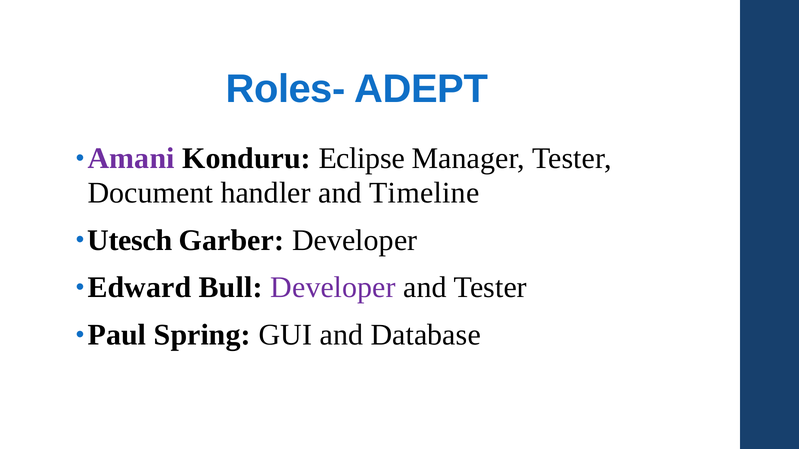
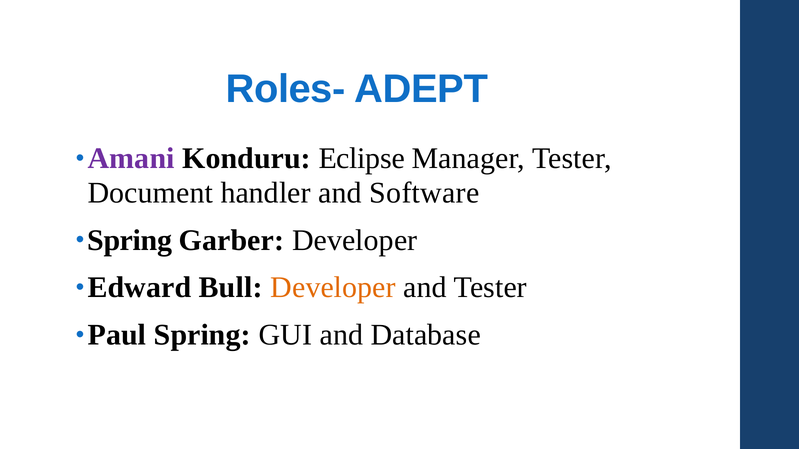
Timeline: Timeline -> Software (424, 193)
Utesch: Utesch -> Spring (130, 240)
Developer colour: purple -> orange (333, 288)
